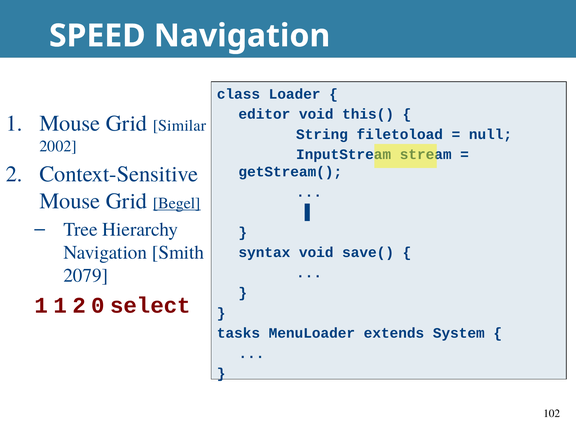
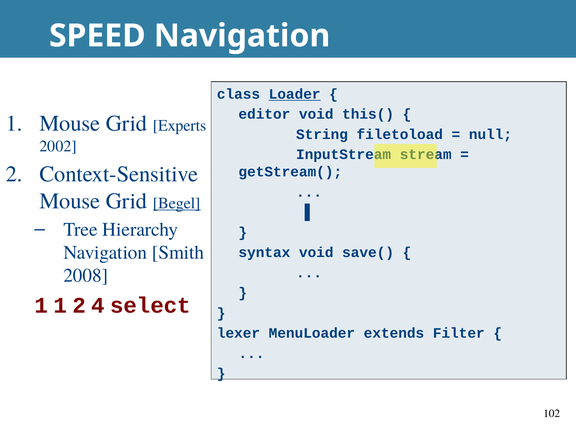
Loader underline: none -> present (295, 94)
Similar: Similar -> Experts (180, 126)
2079: 2079 -> 2008 (86, 276)
0: 0 -> 4 (98, 305)
tasks: tasks -> lexer (238, 333)
System: System -> Filter (459, 333)
